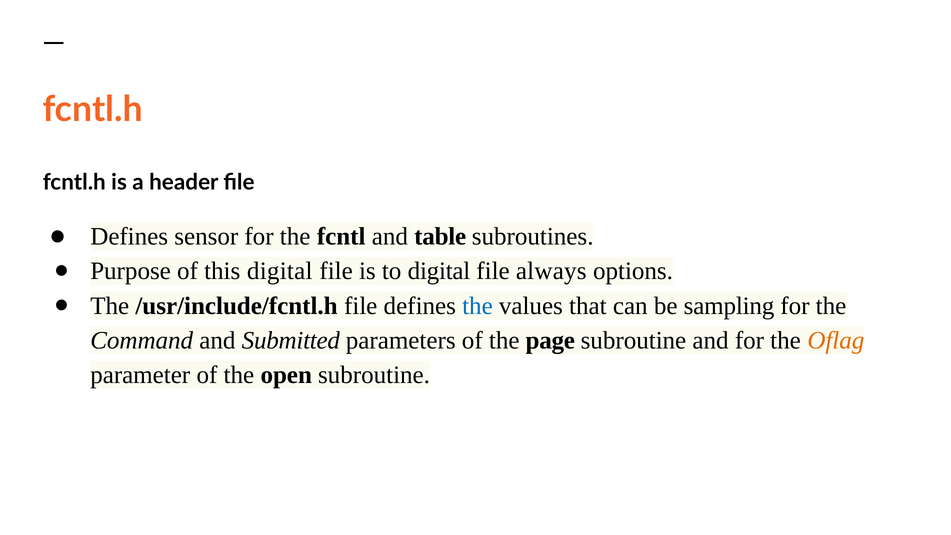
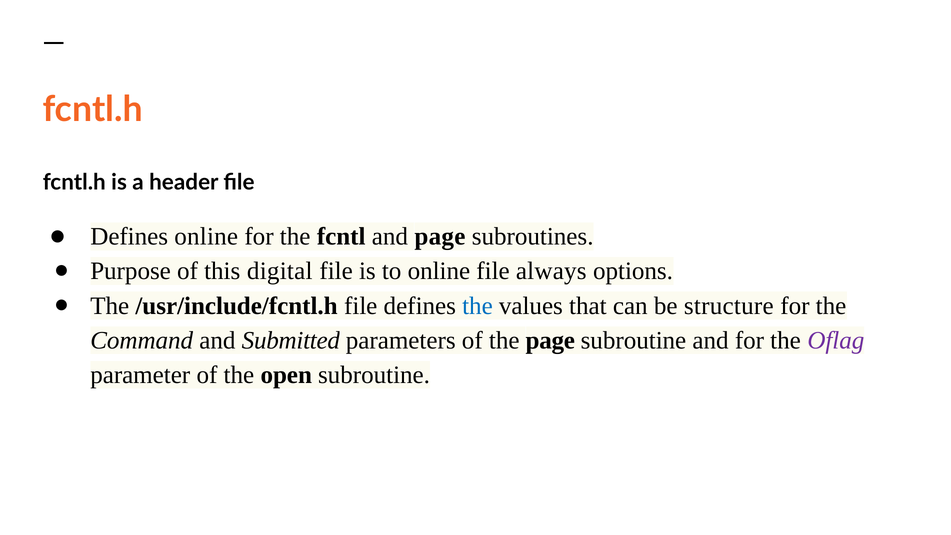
Defines sensor: sensor -> online (206, 237)
and table: table -> page (440, 237)
to digital: digital -> online (439, 271)
sampling: sampling -> structure (729, 306)
Oflag colour: orange -> purple (836, 340)
